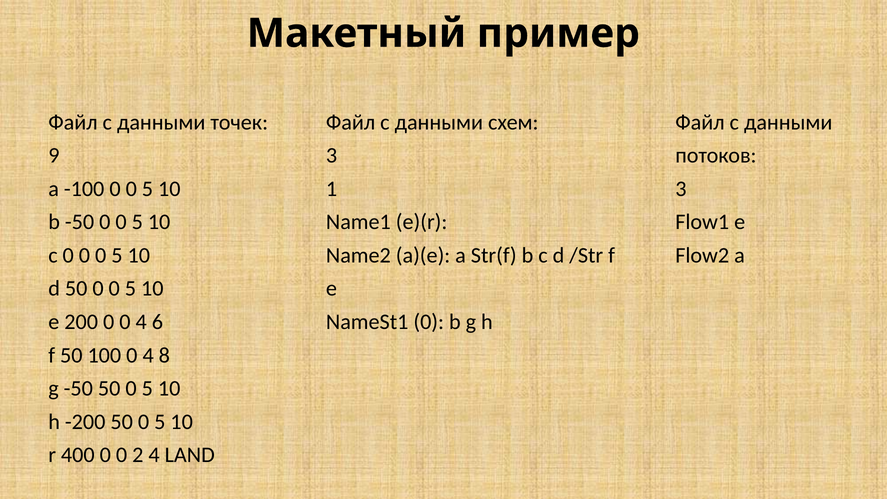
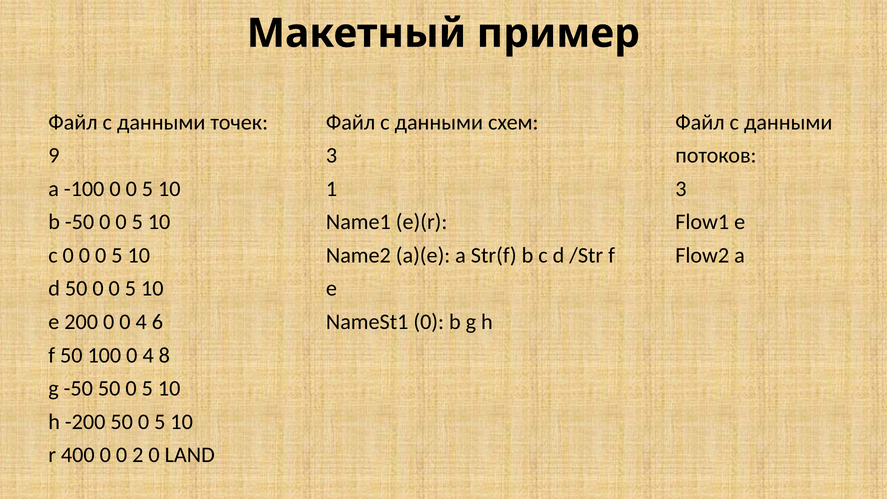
2 4: 4 -> 0 (154, 455)
